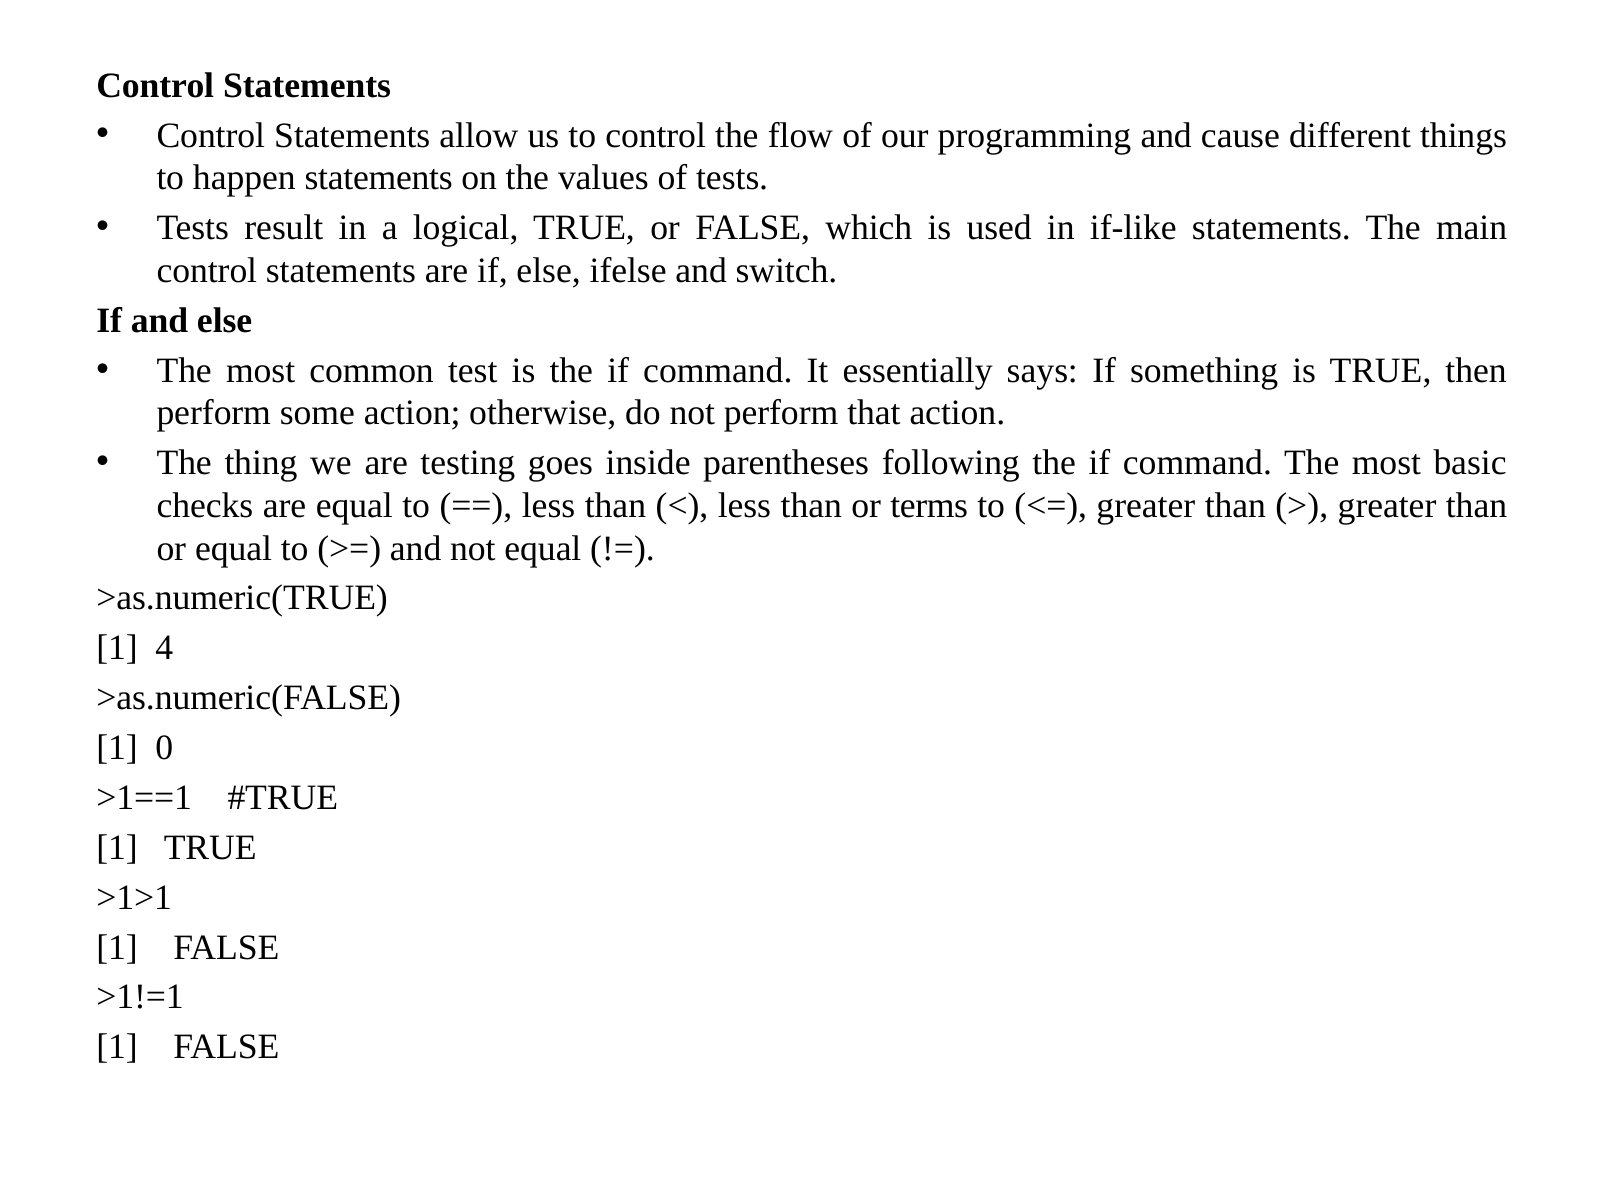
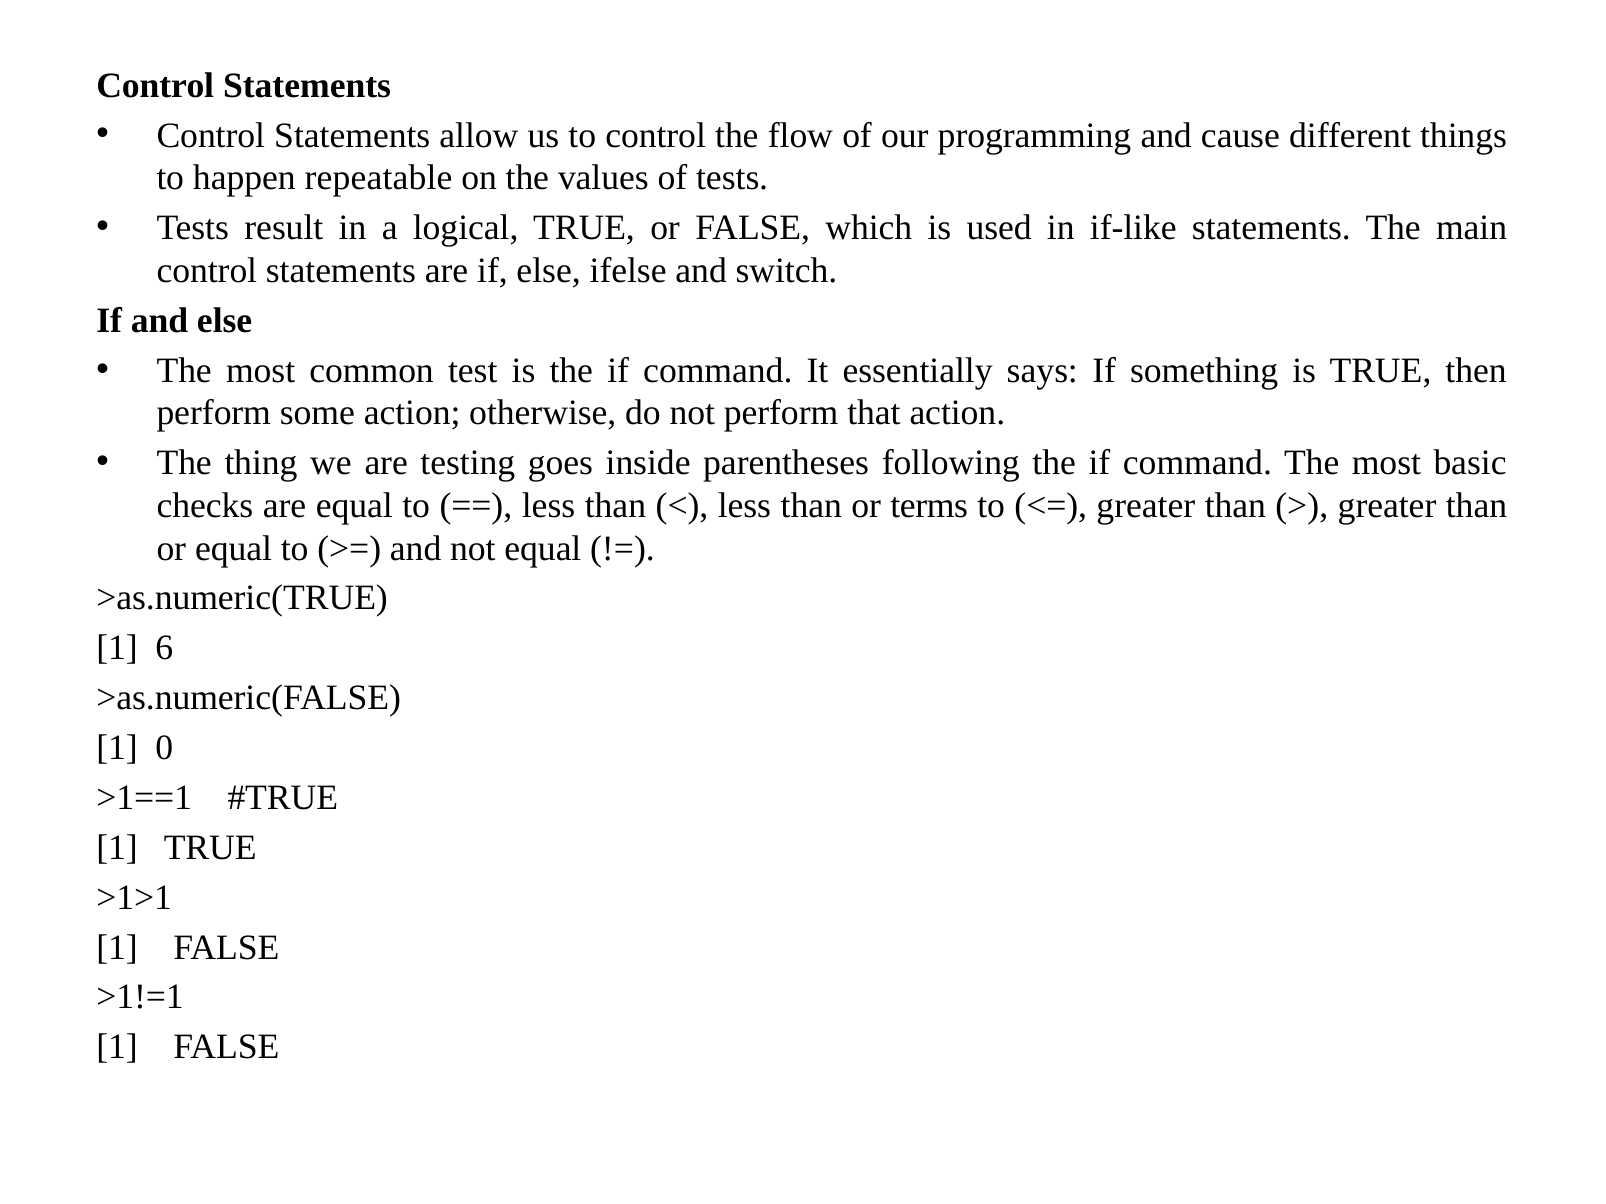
happen statements: statements -> repeatable (378, 178)
4: 4 -> 6 (164, 648)
